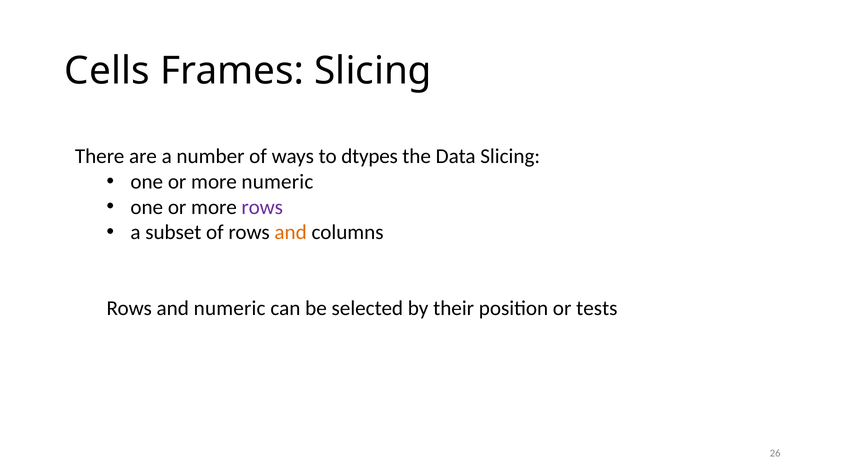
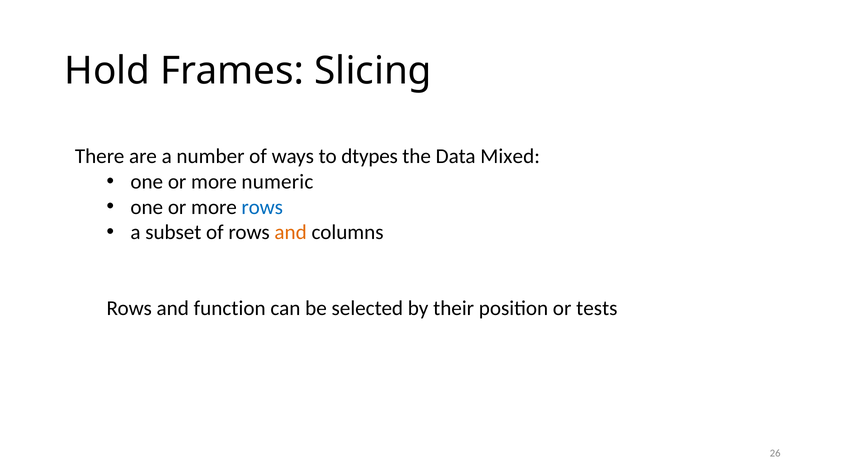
Cells: Cells -> Hold (107, 71)
Data Slicing: Slicing -> Mixed (510, 157)
rows colour: purple -> blue (262, 207)
and numeric: numeric -> function (230, 309)
